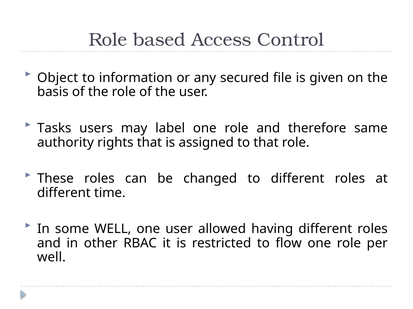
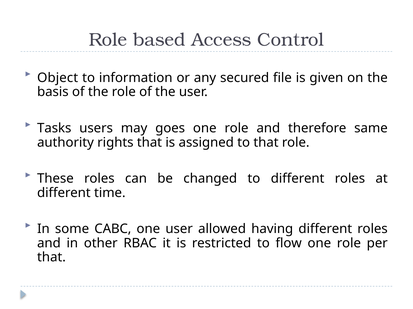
label: label -> goes (170, 128)
some WELL: WELL -> CABC (113, 229)
well: well -> that (51, 258)
